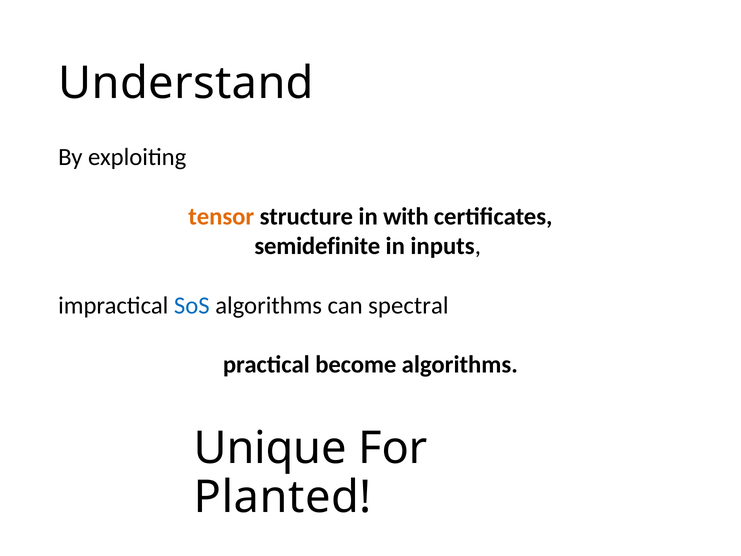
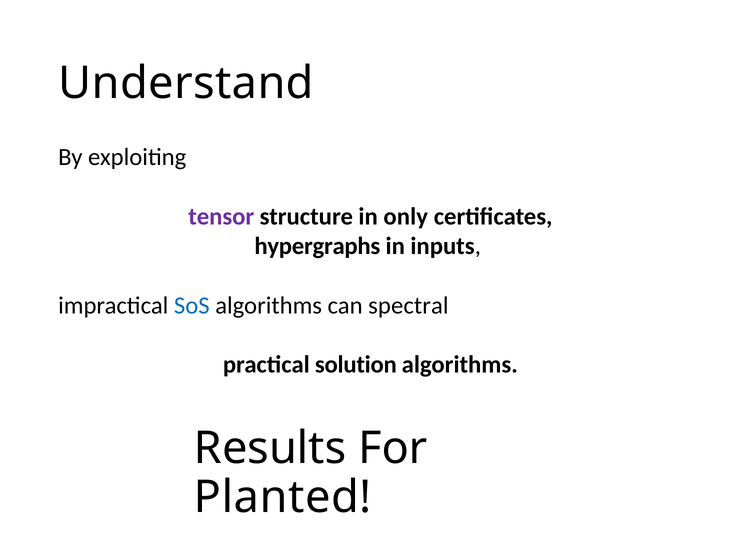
tensor colour: orange -> purple (221, 216)
with: with -> only (406, 216)
semidefinite: semidefinite -> hypergraphs (317, 246)
become: become -> solution (356, 365)
Unique: Unique -> Results (270, 448)
